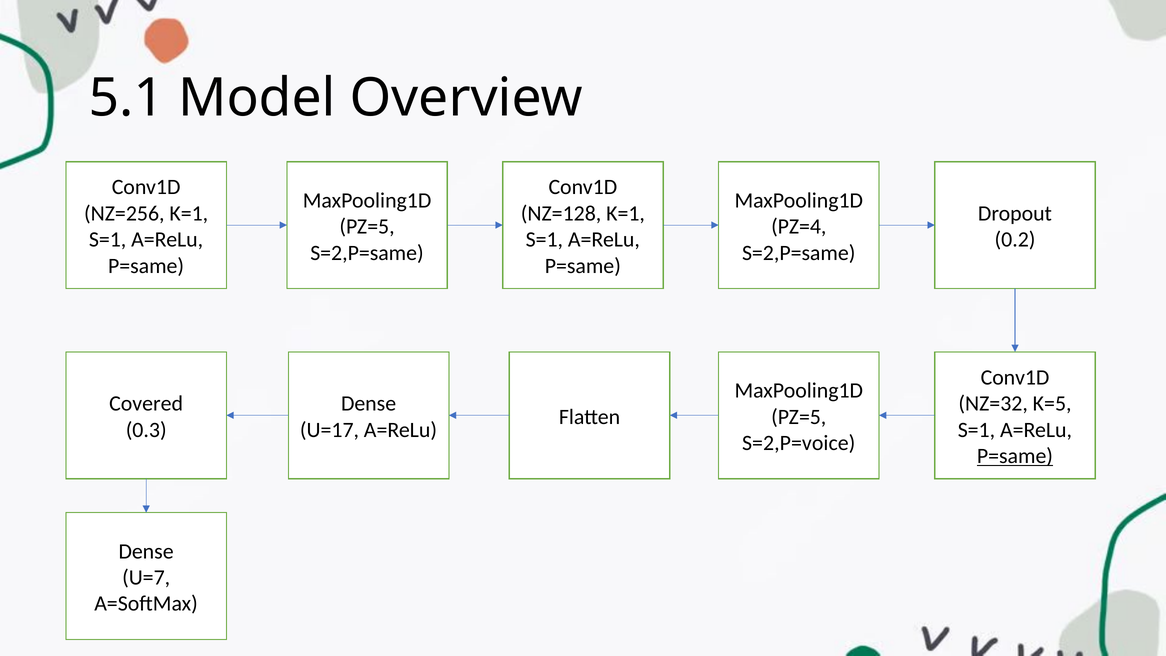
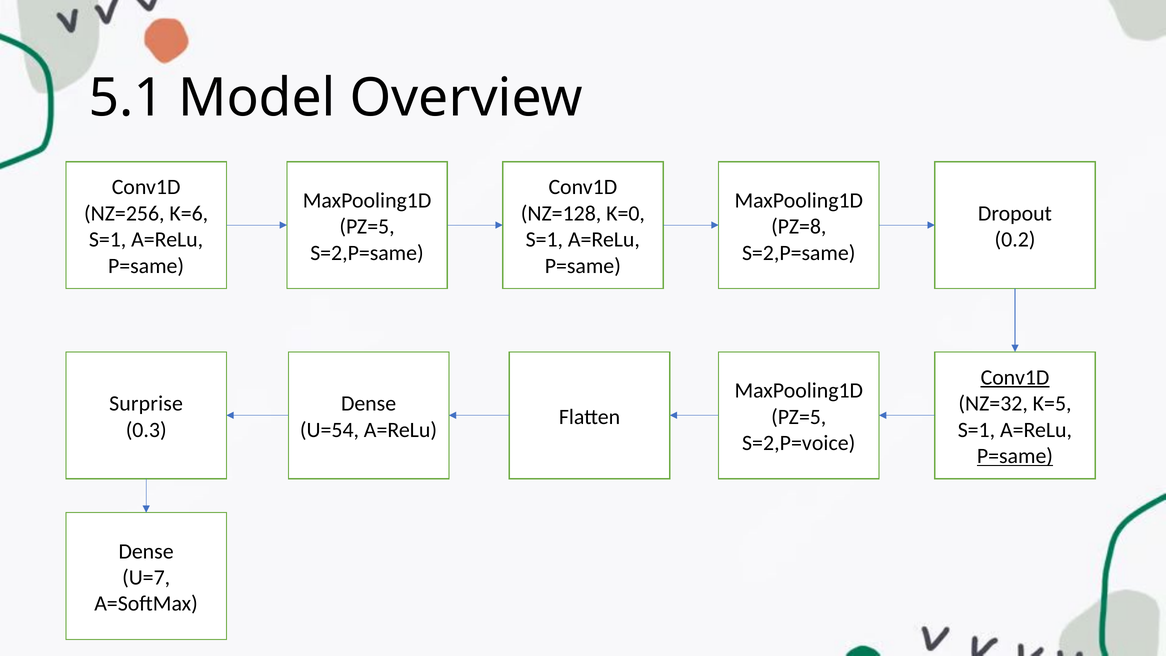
NZ=256 K=1: K=1 -> K=6 (189, 213)
NZ=128 K=1: K=1 -> K=0 (626, 213)
PZ=4: PZ=4 -> PZ=8 (799, 227)
Conv1D underline: none -> present (1015, 377)
Covered: Covered -> Surprise (146, 404)
U=17: U=17 -> U=54 (329, 430)
